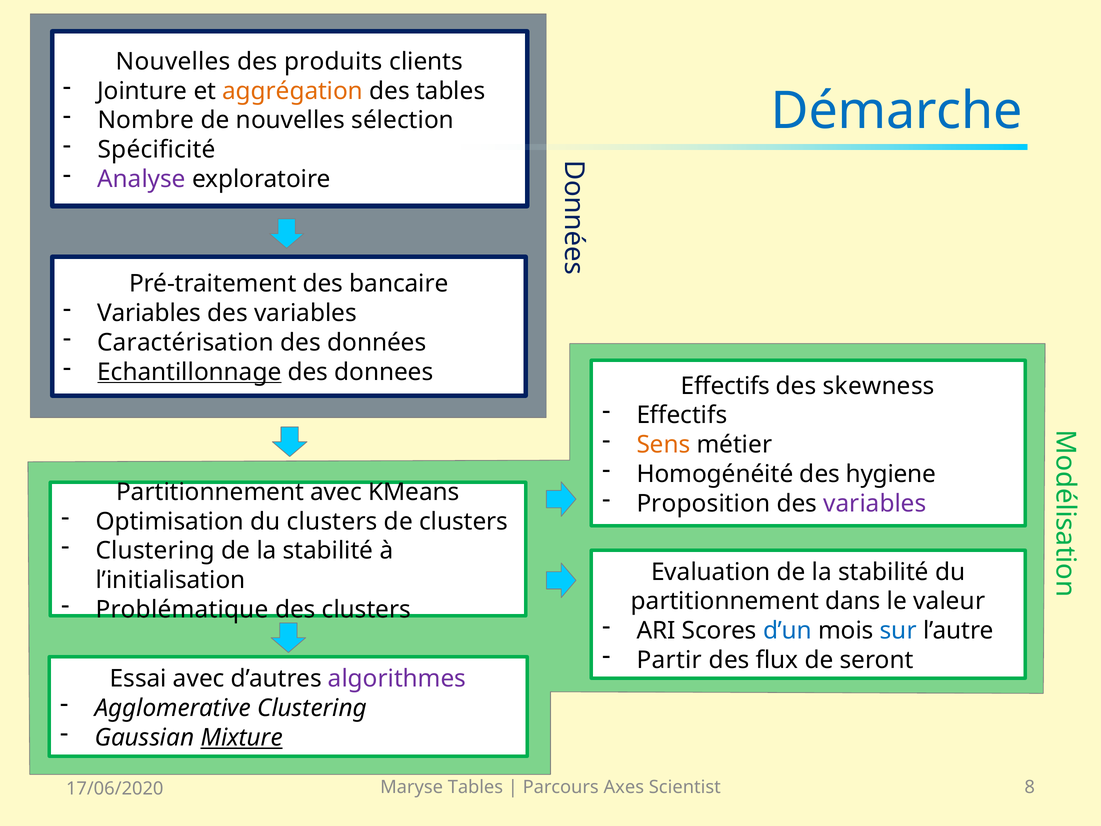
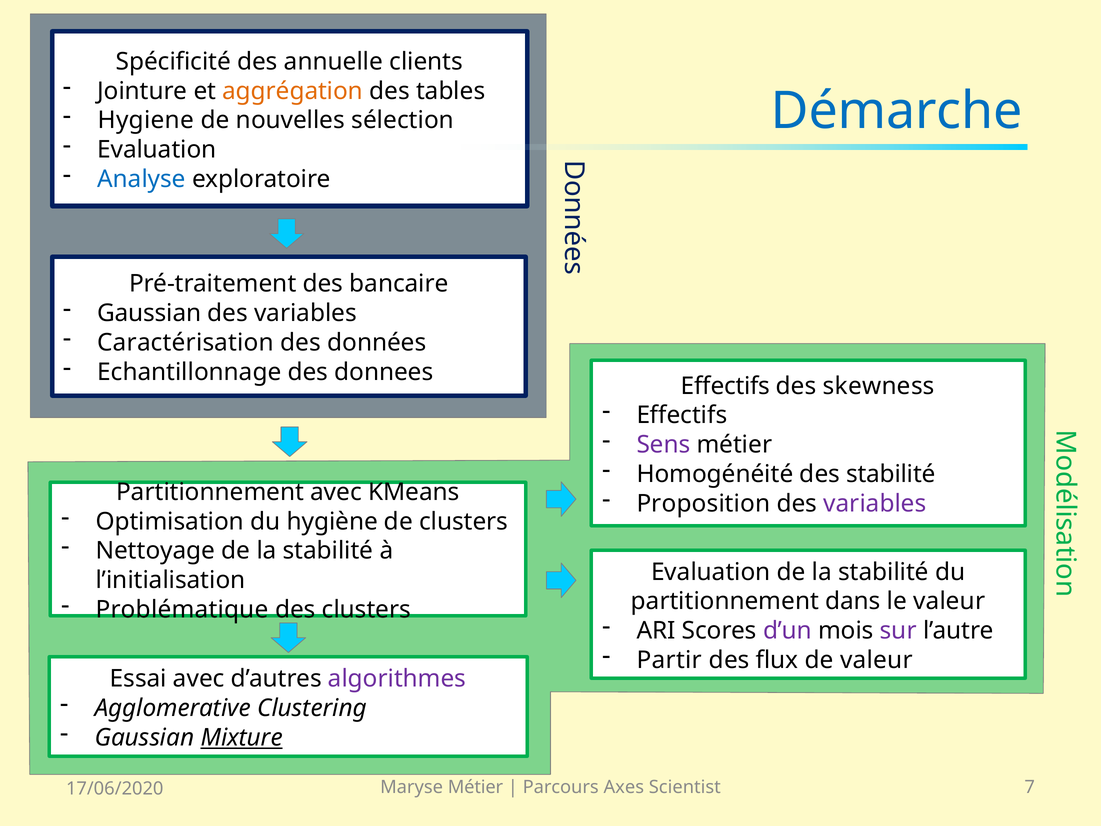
Nouvelles: Nouvelles -> Spécificité (173, 62)
produits: produits -> annuelle (333, 62)
Nombre: Nombre -> Hygiene (146, 120)
Spécificité: Spécificité -> Evaluation (157, 150)
Analyse colour: purple -> blue (141, 179)
Variables: Variables -> Gaussian (149, 313)
Echantillonnage underline: present -> none (189, 372)
Sens colour: orange -> purple (664, 445)
des hygiene: hygiene -> stabilité (891, 474)
du clusters: clusters -> hygiène (332, 521)
Clustering: Clustering -> Nettoyage (155, 551)
d’un colour: blue -> purple (787, 630)
sur colour: blue -> purple (898, 630)
de seront: seront -> valeur (876, 660)
Maryse Tables: Tables -> Métier (475, 787)
8: 8 -> 7 (1030, 787)
